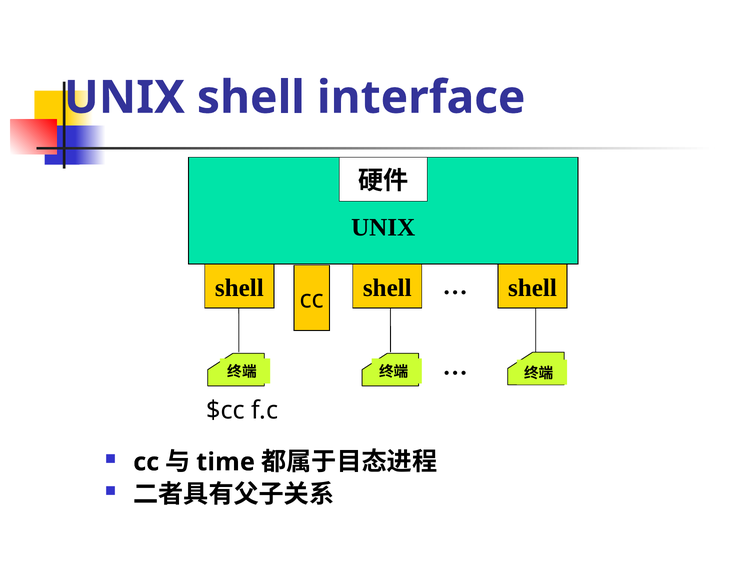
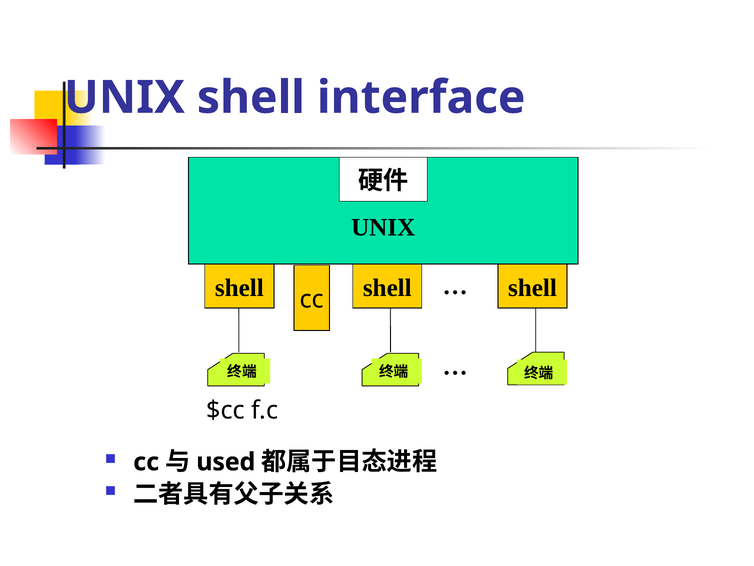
time: time -> used (226, 462)
